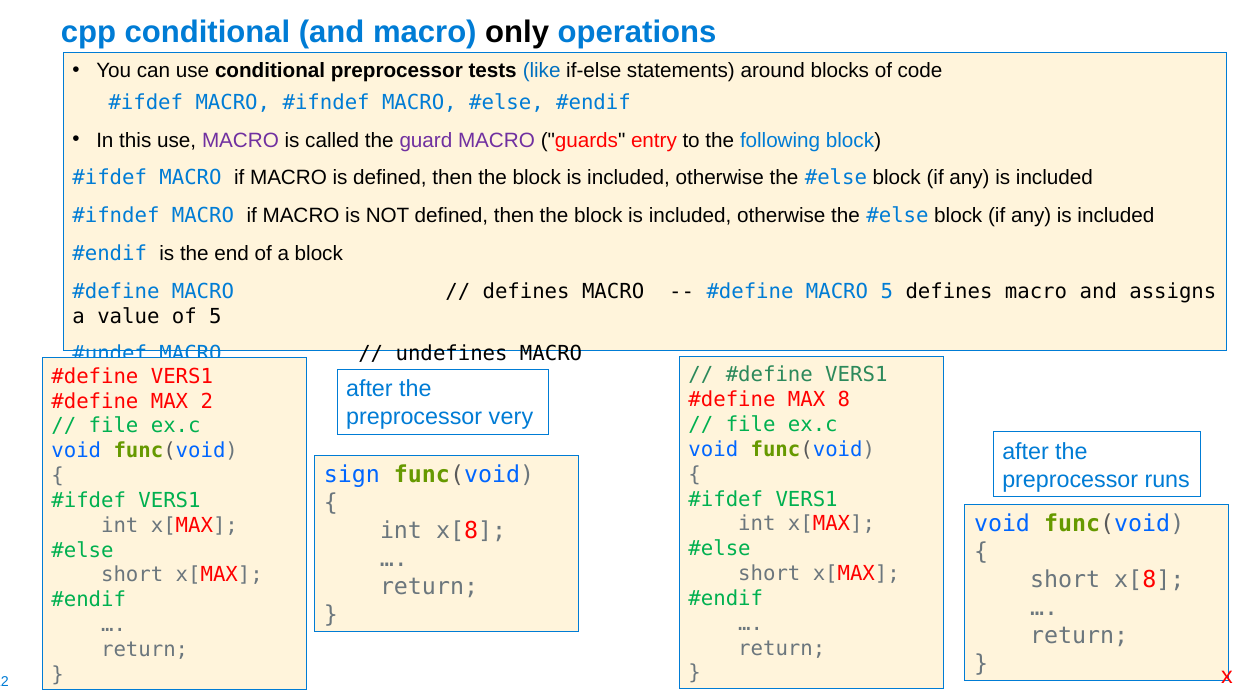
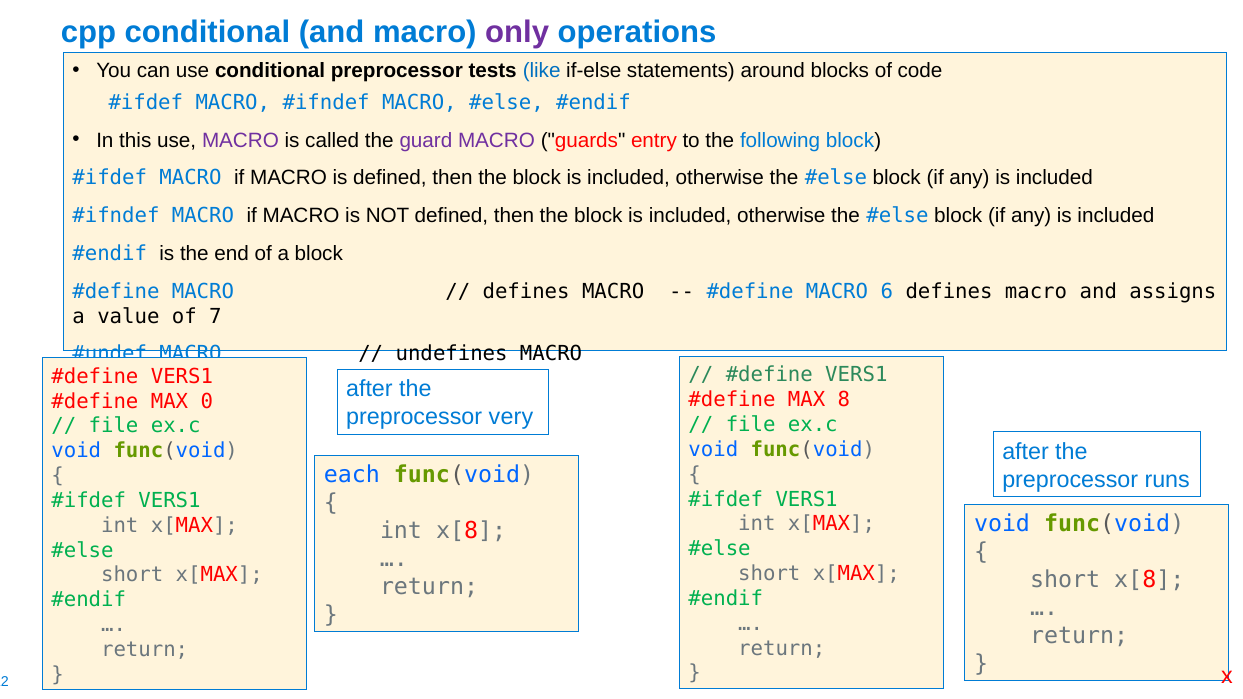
only colour: black -> purple (517, 32)
MACRO 5: 5 -> 6 (887, 291)
of 5: 5 -> 7 (215, 316)
2: 2 -> 0 (207, 401)
sign: sign -> each (352, 475)
